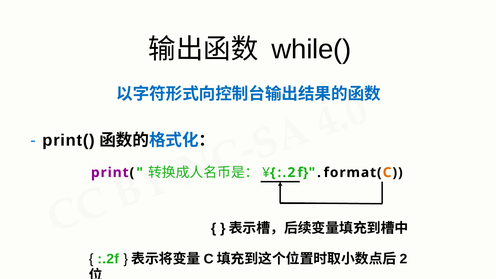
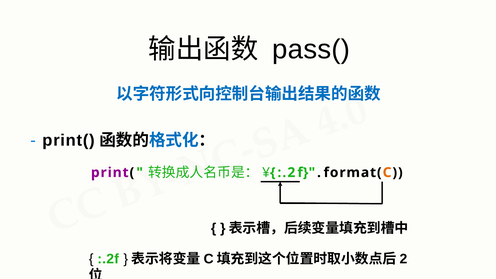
while(: while( -> pass( (311, 49)
